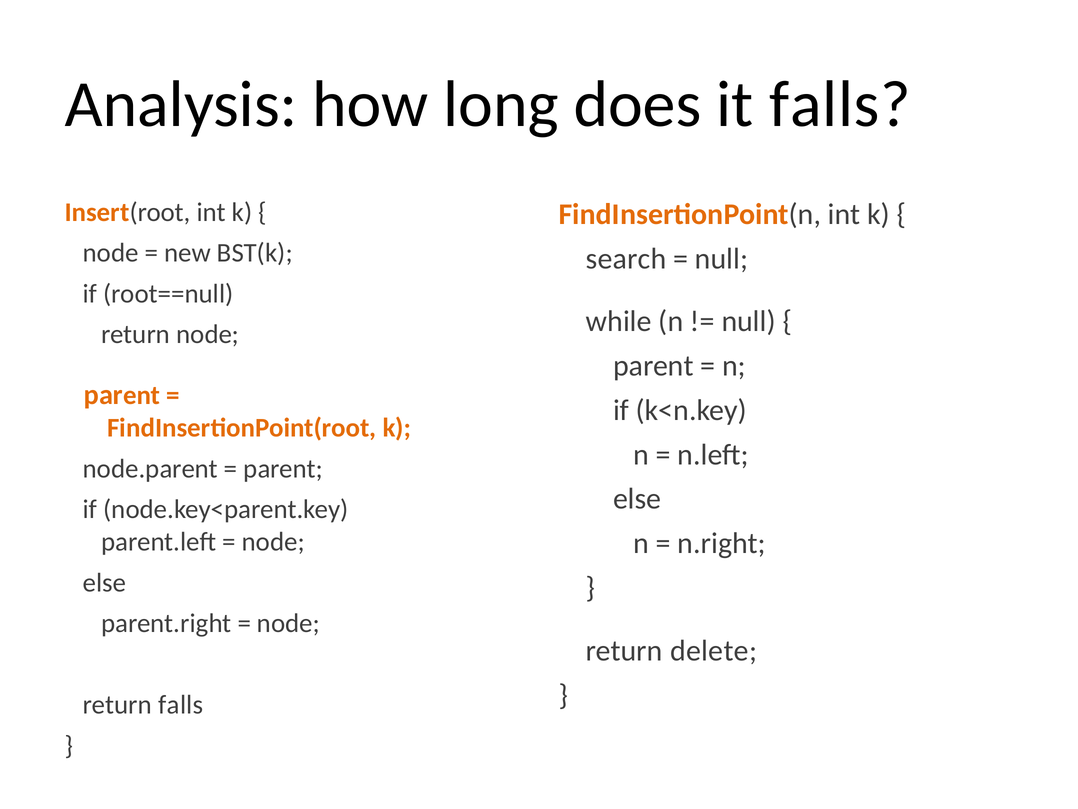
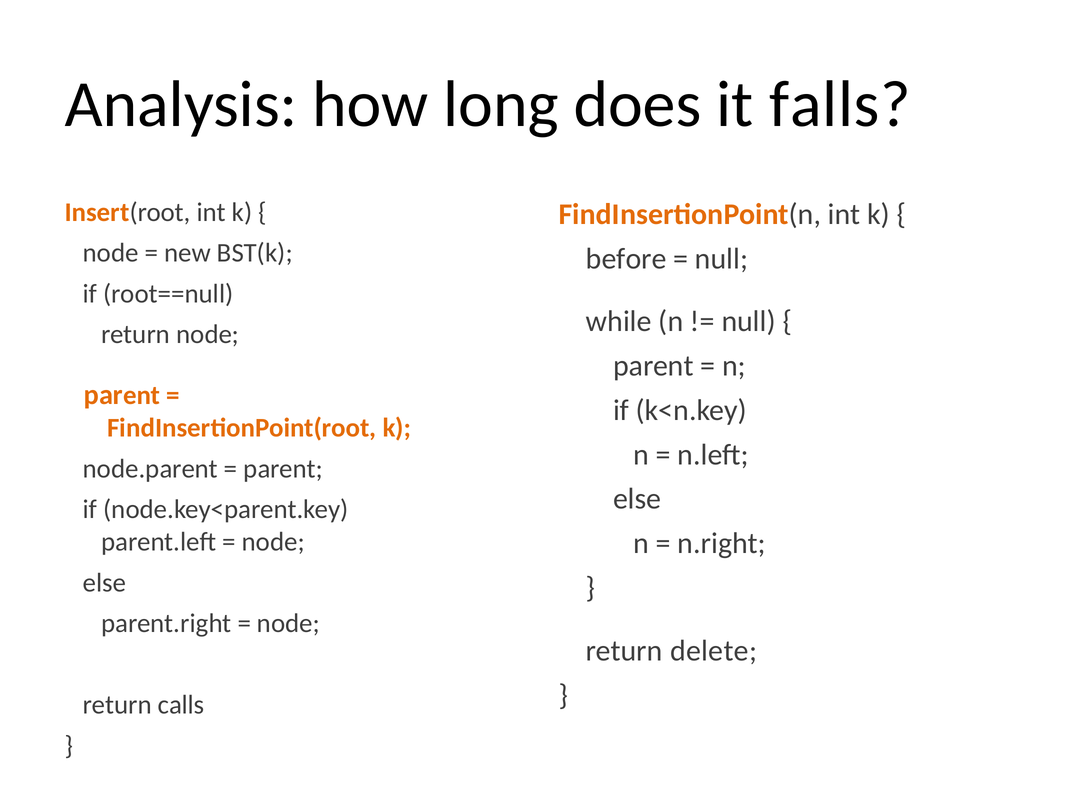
search: search -> before (626, 258)
return falls: falls -> calls (181, 705)
